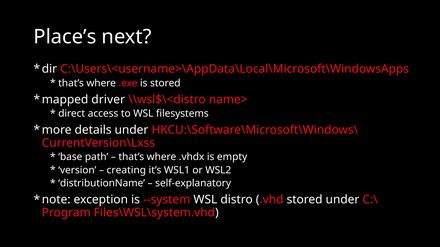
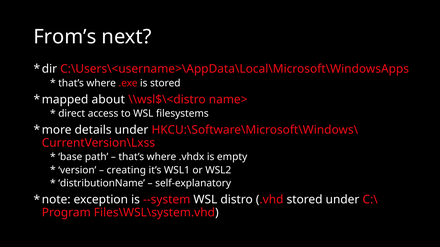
Place’s: Place’s -> From’s (65, 37)
driver: driver -> about (108, 100)
